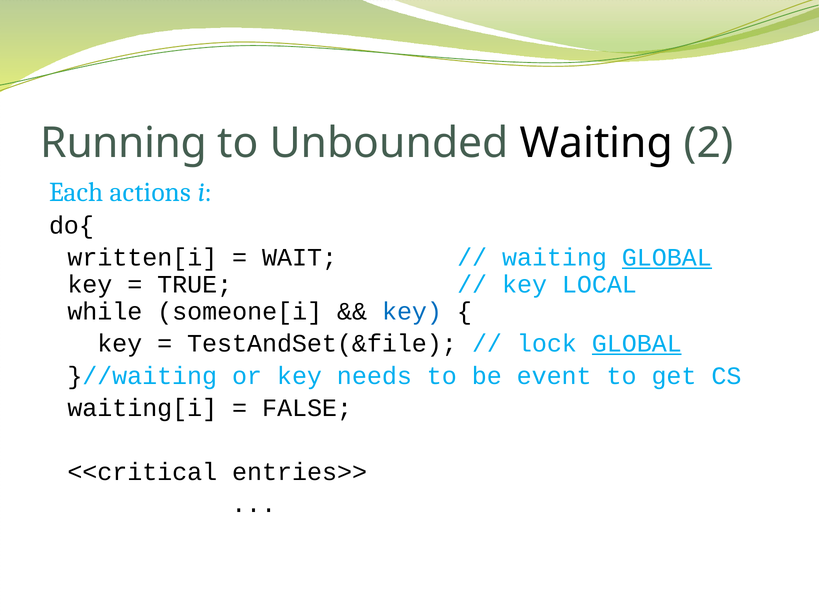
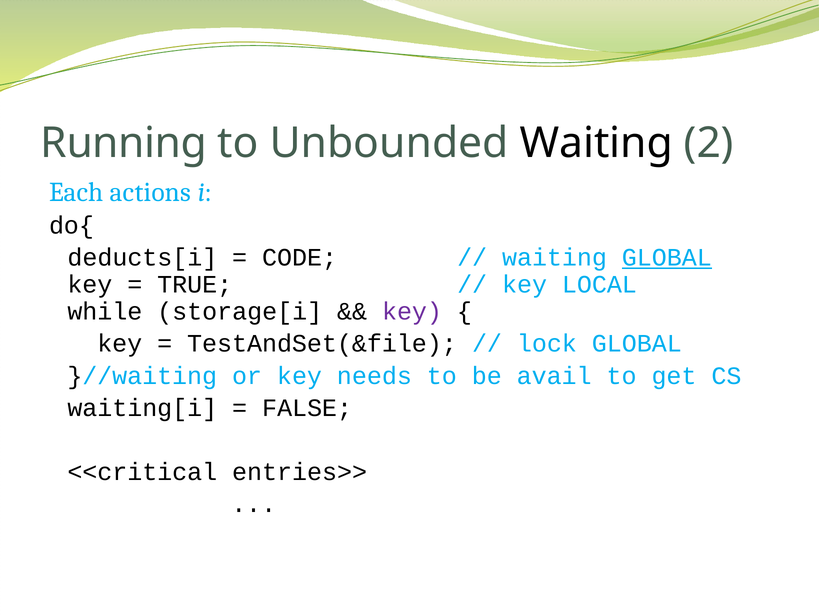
written[i: written[i -> deducts[i (142, 257)
WAIT: WAIT -> CODE (300, 257)
someone[i: someone[i -> storage[i (240, 311)
key colour: blue -> purple (412, 311)
GLOBAL underline: present -> none (637, 343)
event: event -> avail (554, 375)
